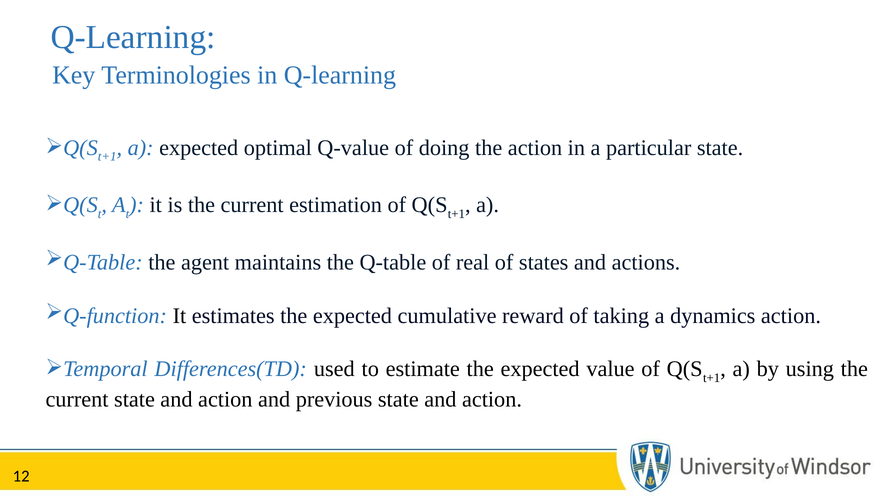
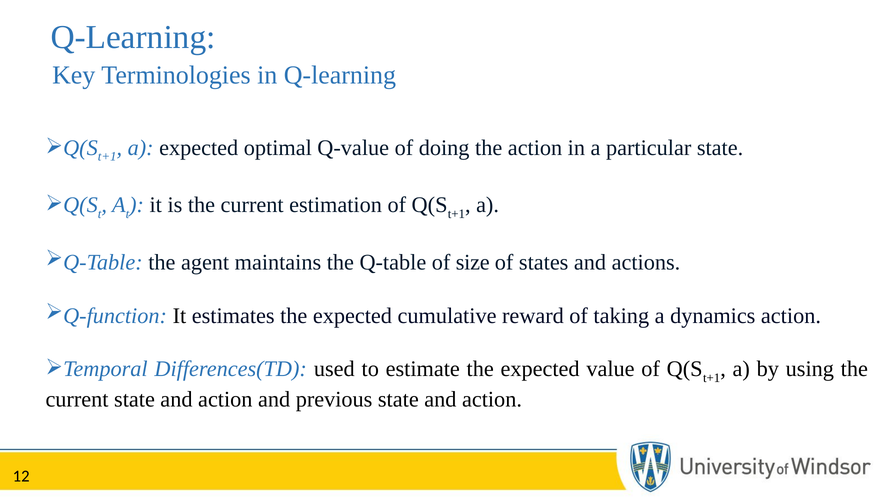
real: real -> size (473, 262)
